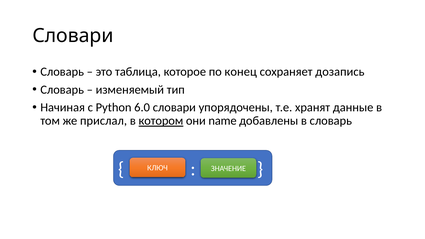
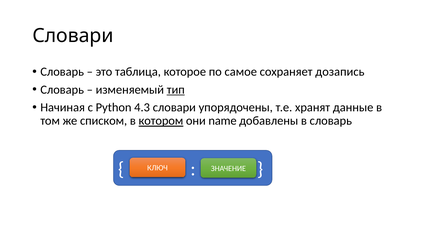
конец: конец -> самое (241, 72)
тип underline: none -> present (176, 90)
6.0: 6.0 -> 4.3 (142, 107)
прислал: прислал -> списком (104, 121)
